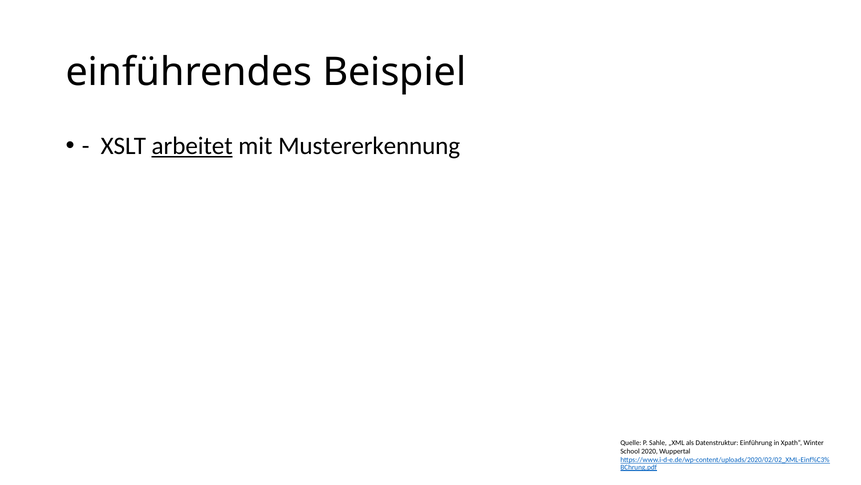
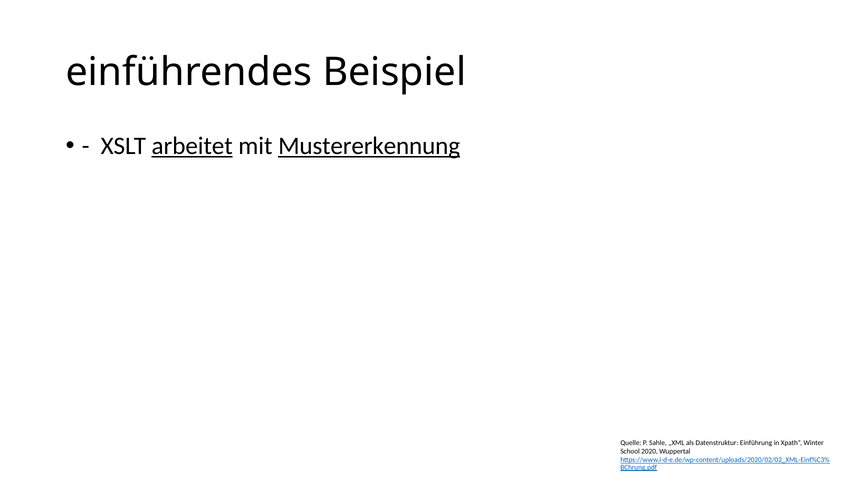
Mustererkennung underline: none -> present (369, 146)
